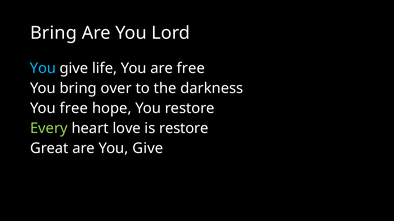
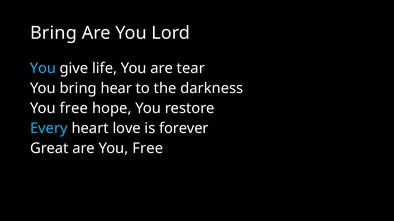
are free: free -> tear (191, 68)
over: over -> hear (116, 88)
Every colour: light green -> light blue (49, 129)
is restore: restore -> forever (184, 129)
are You Give: Give -> Free (148, 149)
